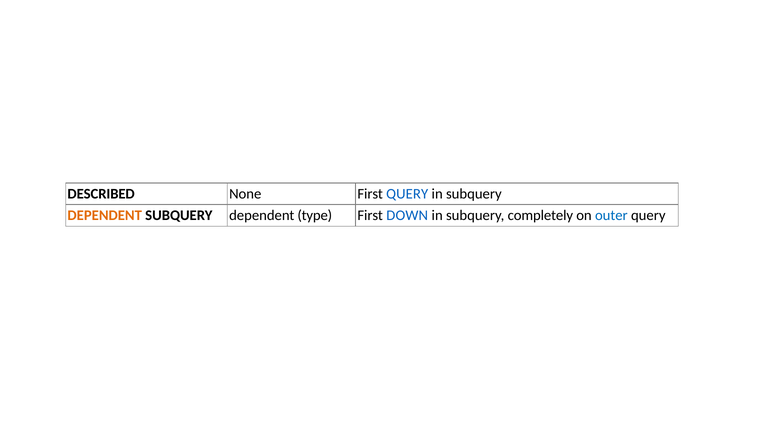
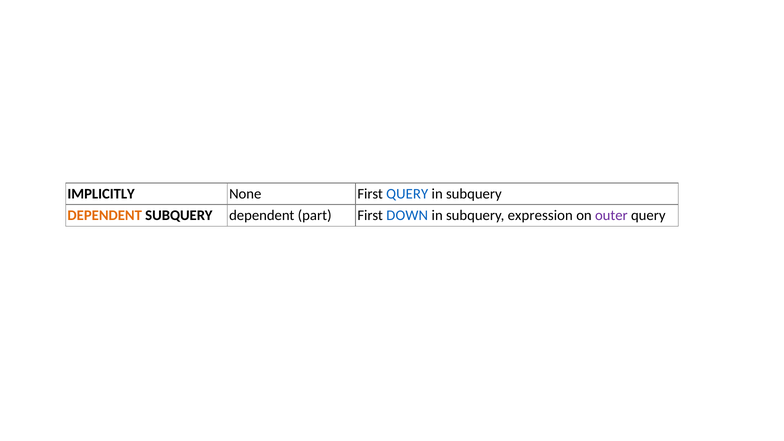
DESCRIBED: DESCRIBED -> IMPLICITLY (101, 194)
type: type -> part (315, 216)
completely: completely -> expression (540, 216)
outer colour: blue -> purple (611, 216)
